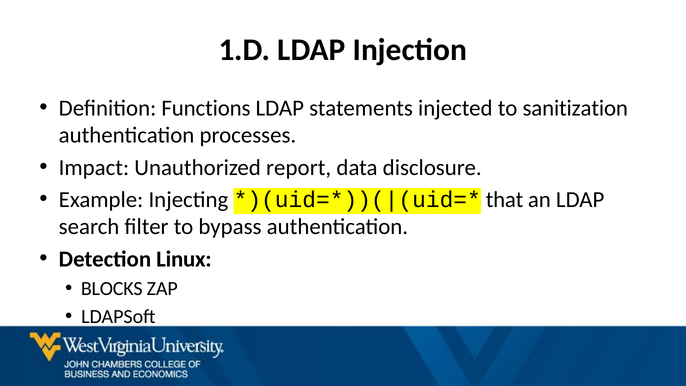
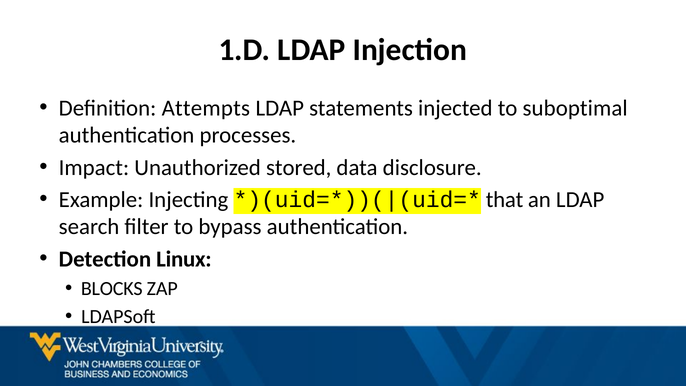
Functions: Functions -> Attempts (206, 108)
sanitization: sanitization -> suboptimal (575, 108)
report: report -> stored (299, 167)
